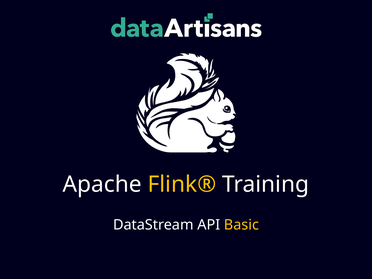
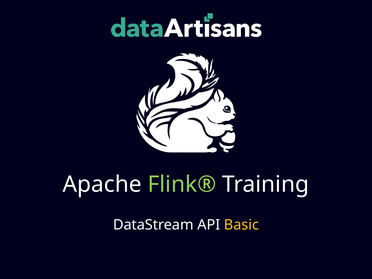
Flink® colour: yellow -> light green (182, 184)
